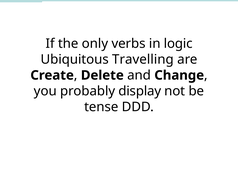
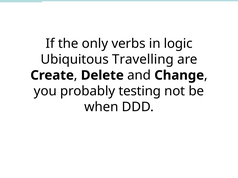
display: display -> testing (140, 91)
tense: tense -> when (101, 107)
